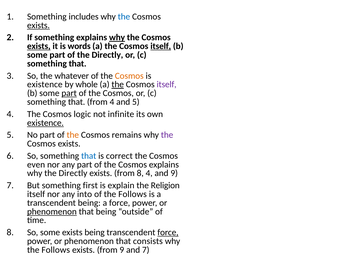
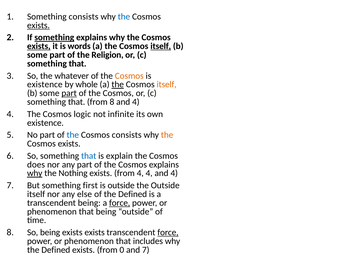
Something includes: includes -> consists (84, 17)
something underline: none -> present (54, 38)
why underline: present -> none (117, 38)
of the Directly: Directly -> Religion (107, 55)
itself colour: purple -> orange (167, 85)
from 4: 4 -> 8 (112, 102)
5: 5 -> 4 (136, 102)
existence underline: present -> none (45, 123)
the colour: orange -> blue (73, 135)
Cosmos remains: remains -> consists (127, 135)
the colour: purple -> orange (167, 135)
correct: correct -> explain (119, 156)
even: even -> does (36, 165)
why underline: none -> present (35, 173)
Directly: Directly -> Nothing (73, 173)
from 8: 8 -> 4 (140, 173)
4 and 9: 9 -> 4 (174, 173)
is explain: explain -> outside (121, 186)
the Religion: Religion -> Outside (165, 186)
into: into -> else (85, 194)
of the Follows: Follows -> Defined (133, 194)
force underline: none -> present (120, 203)
phenomenon underline: present -> none (52, 212)
So some: some -> being (50, 233)
exists being: being -> exists (95, 233)
consists: consists -> includes (148, 241)
Follows: Follows -> Defined (56, 250)
from 9: 9 -> 0 (122, 250)
